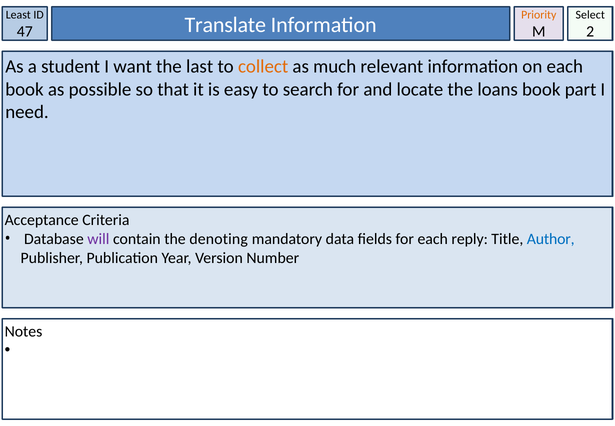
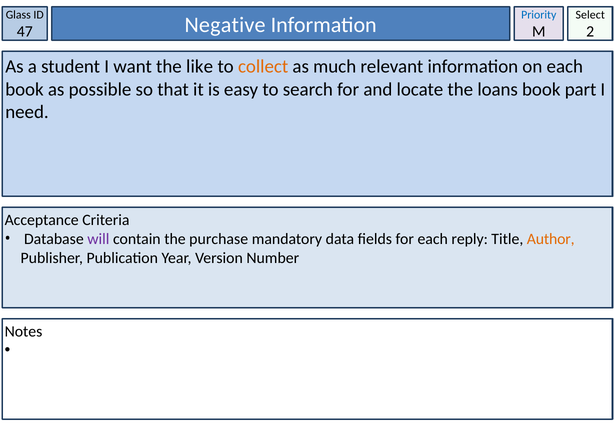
Least: Least -> Glass (18, 15)
Priority colour: orange -> blue (539, 15)
Translate: Translate -> Negative (225, 25)
last: last -> like (200, 67)
denoting: denoting -> purchase (219, 239)
Author colour: blue -> orange (551, 239)
